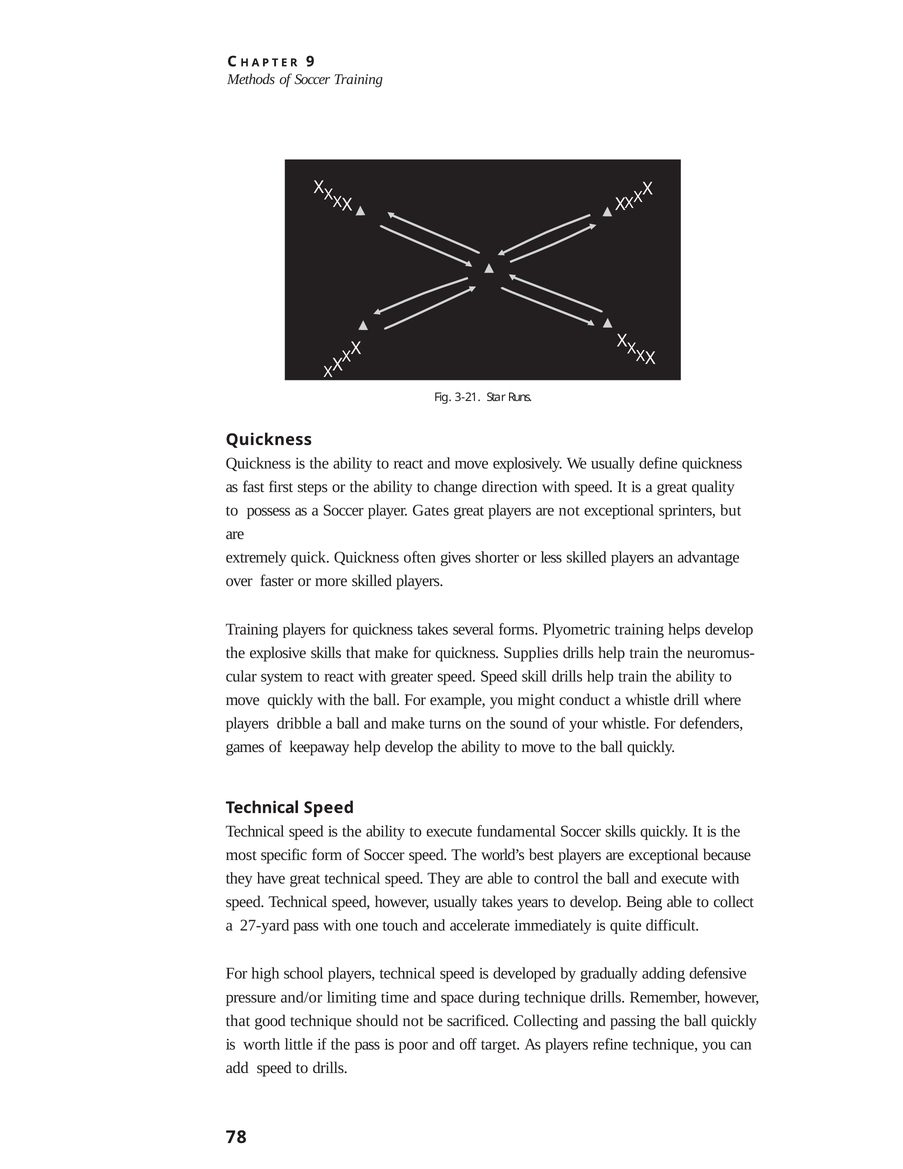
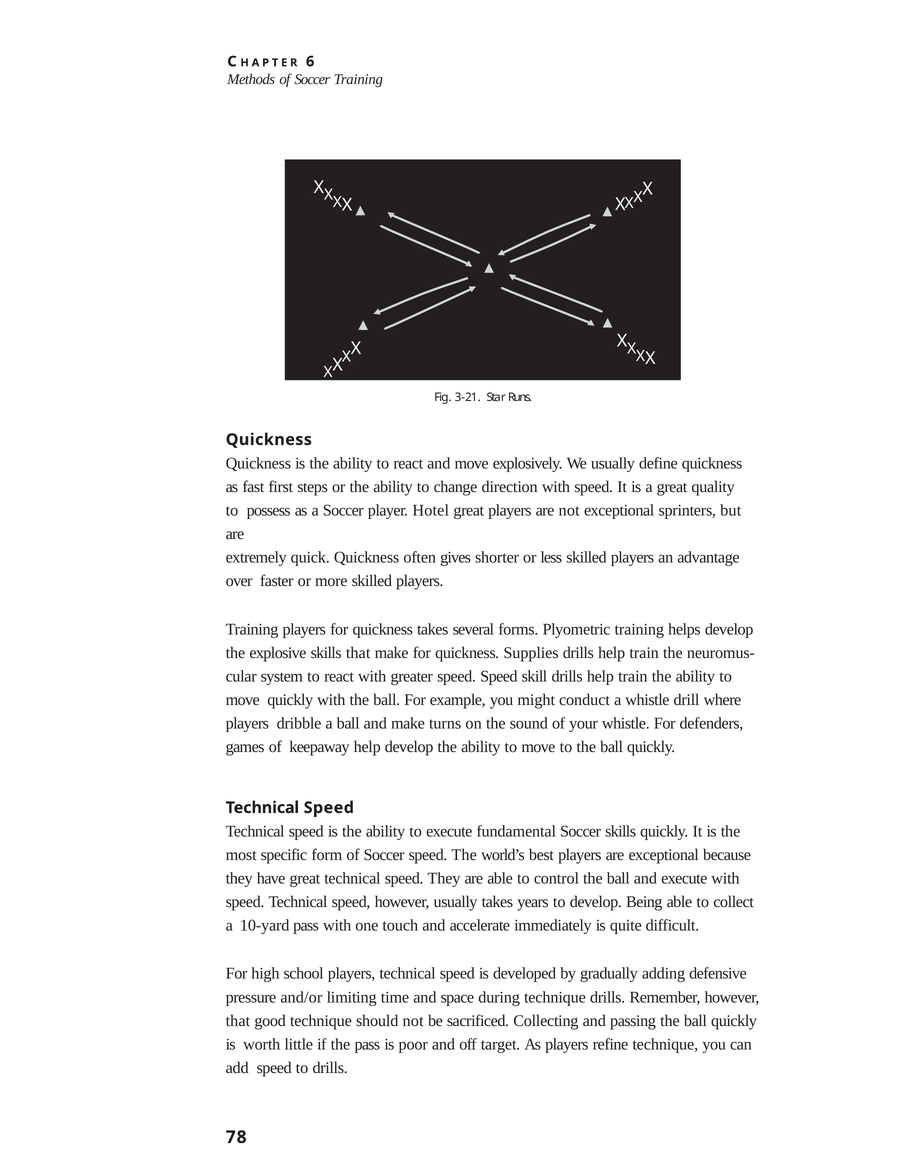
9: 9 -> 6 (310, 61)
Gates: Gates -> Hotel (431, 510)
27-yard: 27-yard -> 10-yard (265, 925)
